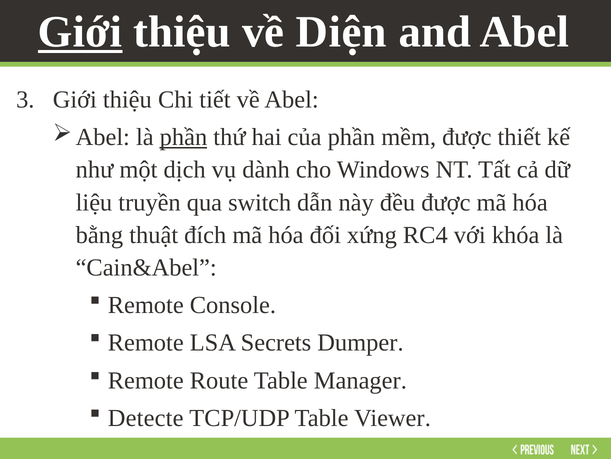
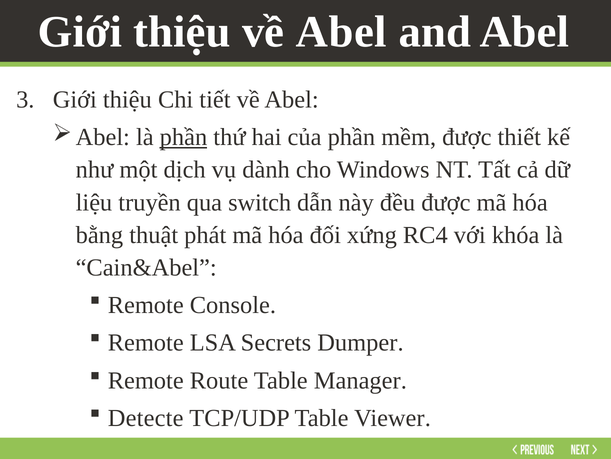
Giới underline: present -> none (80, 32)
thiệu về Diện: Diện -> Abel (341, 32)
đích: đích -> phát (205, 235)
